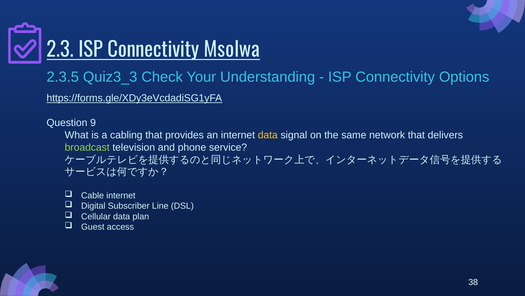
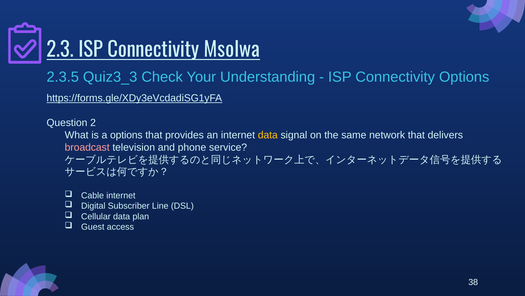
9: 9 -> 2 (93, 123)
a cabling: cabling -> options (126, 135)
broadcast colour: light green -> pink (87, 147)
